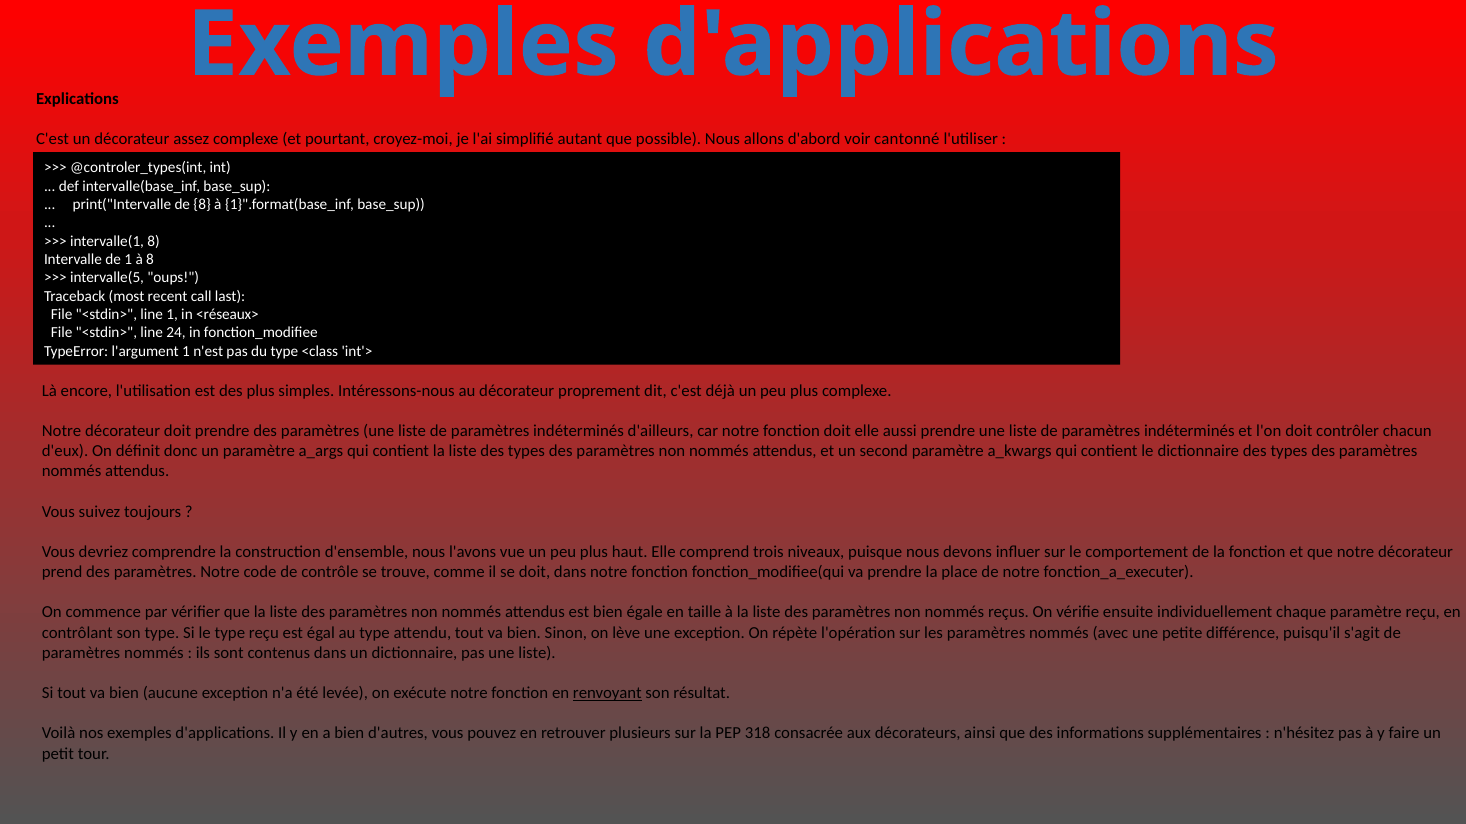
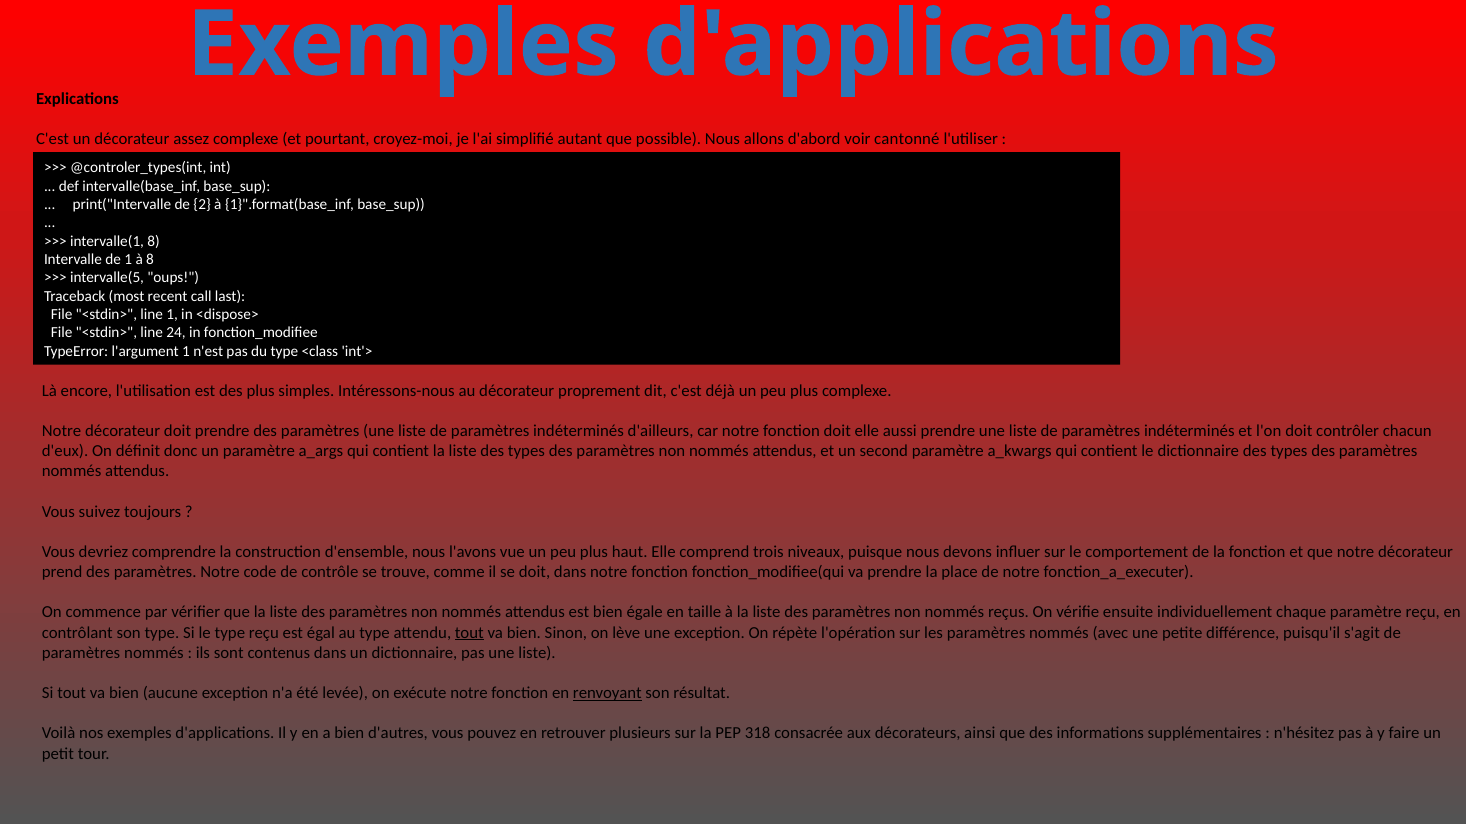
de 8: 8 -> 2 (202, 205)
<réseaux>: <réseaux> -> <dispose> (227, 315)
tout underline: none -> present (469, 633)
